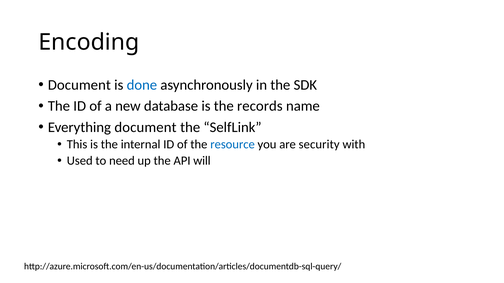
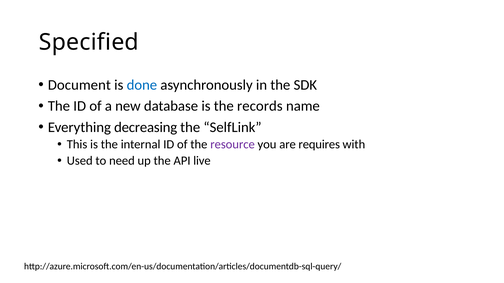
Encoding: Encoding -> Specified (89, 42)
Everything document: document -> decreasing (146, 127)
resource colour: blue -> purple (233, 145)
security: security -> requires (319, 145)
will: will -> live (202, 161)
